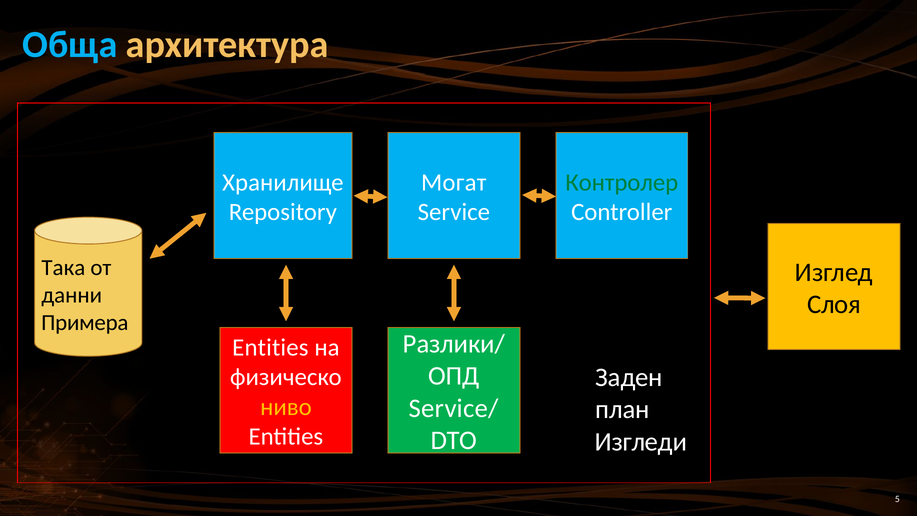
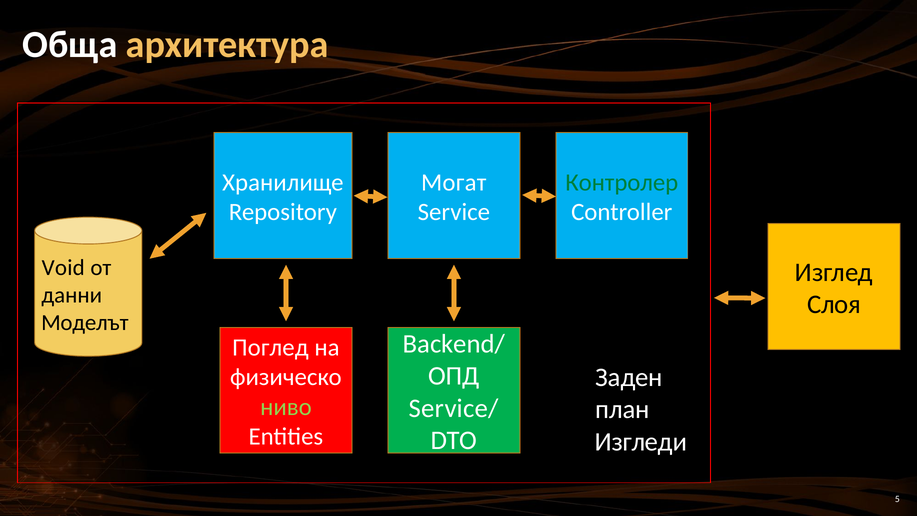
Обща colour: light blue -> white (70, 45)
Така: Така -> Void (63, 267)
Примера: Примера -> Моделът (85, 322)
Разлики/: Разлики/ -> Backend/ (454, 344)
Entities: Entities -> Поглед (270, 347)
ниво colour: yellow -> light green (286, 407)
